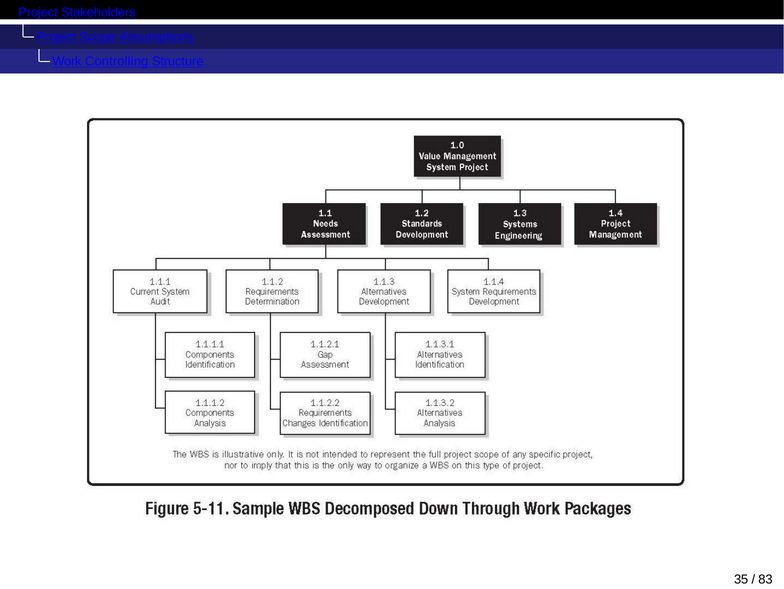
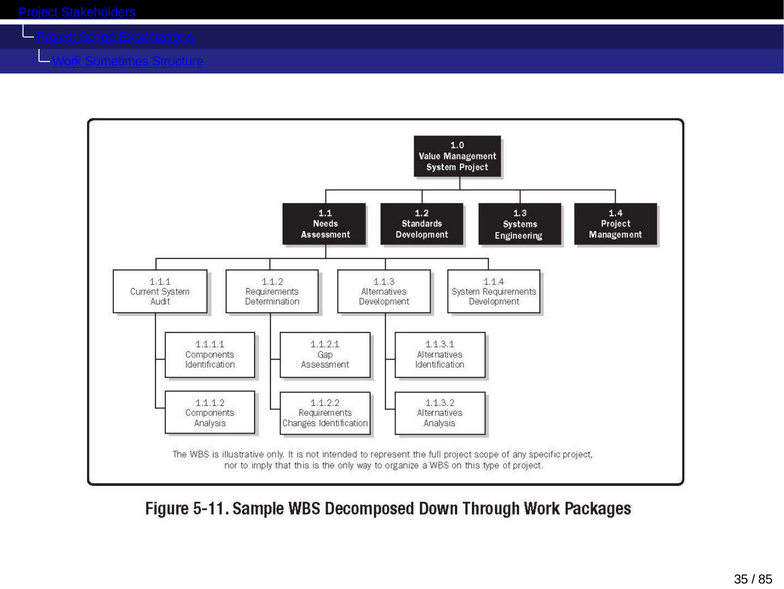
Assumptions: Assumptions -> Expectations (156, 37)
Controlling: Controlling -> Sometimes (117, 61)
83: 83 -> 85 (765, 579)
